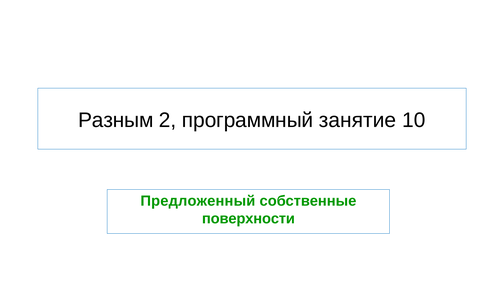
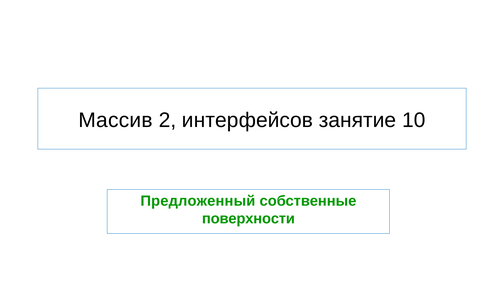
Разным: Разным -> Массив (116, 120)
программный: программный -> интерфейсов (248, 120)
